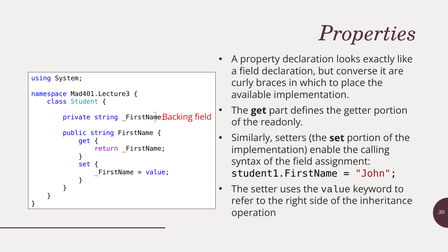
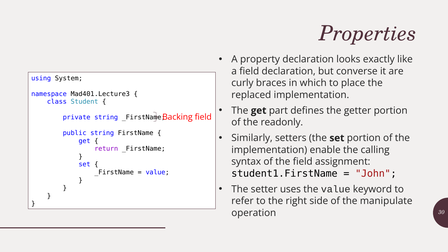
available: available -> replaced (251, 95)
inheritance: inheritance -> manipulate (386, 201)
